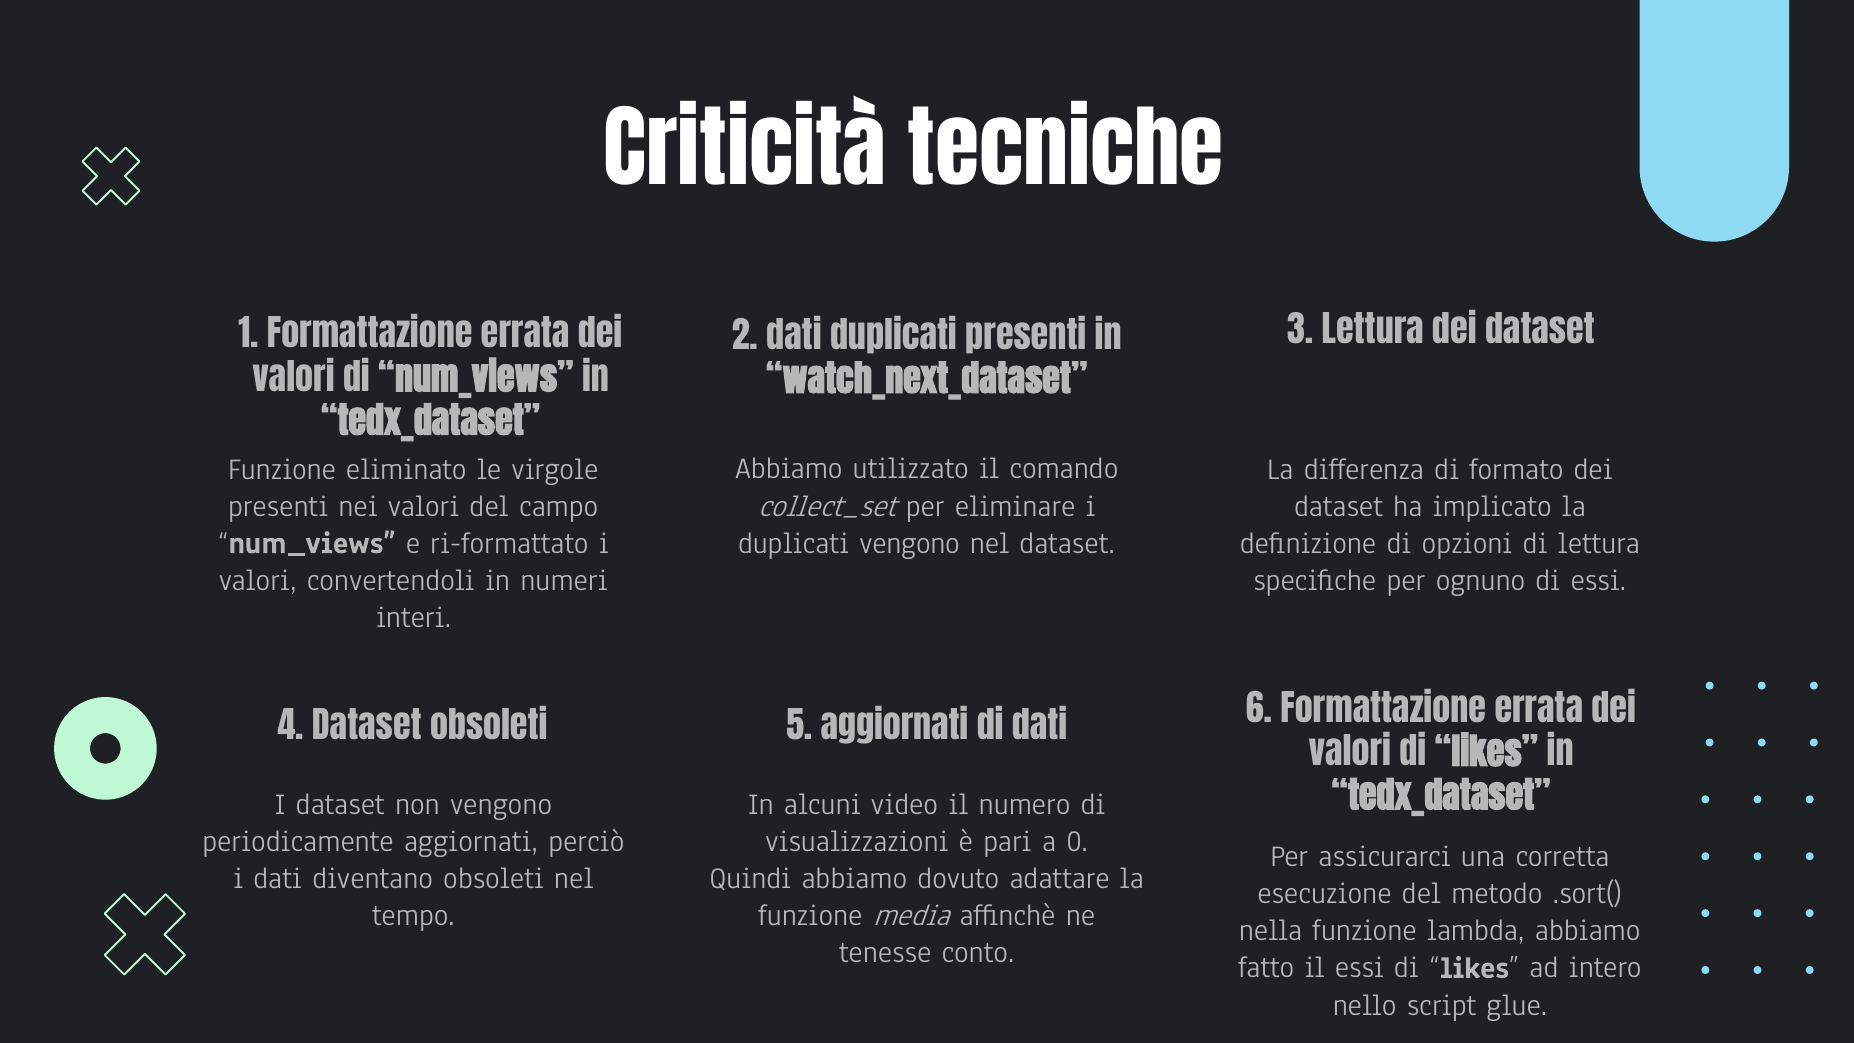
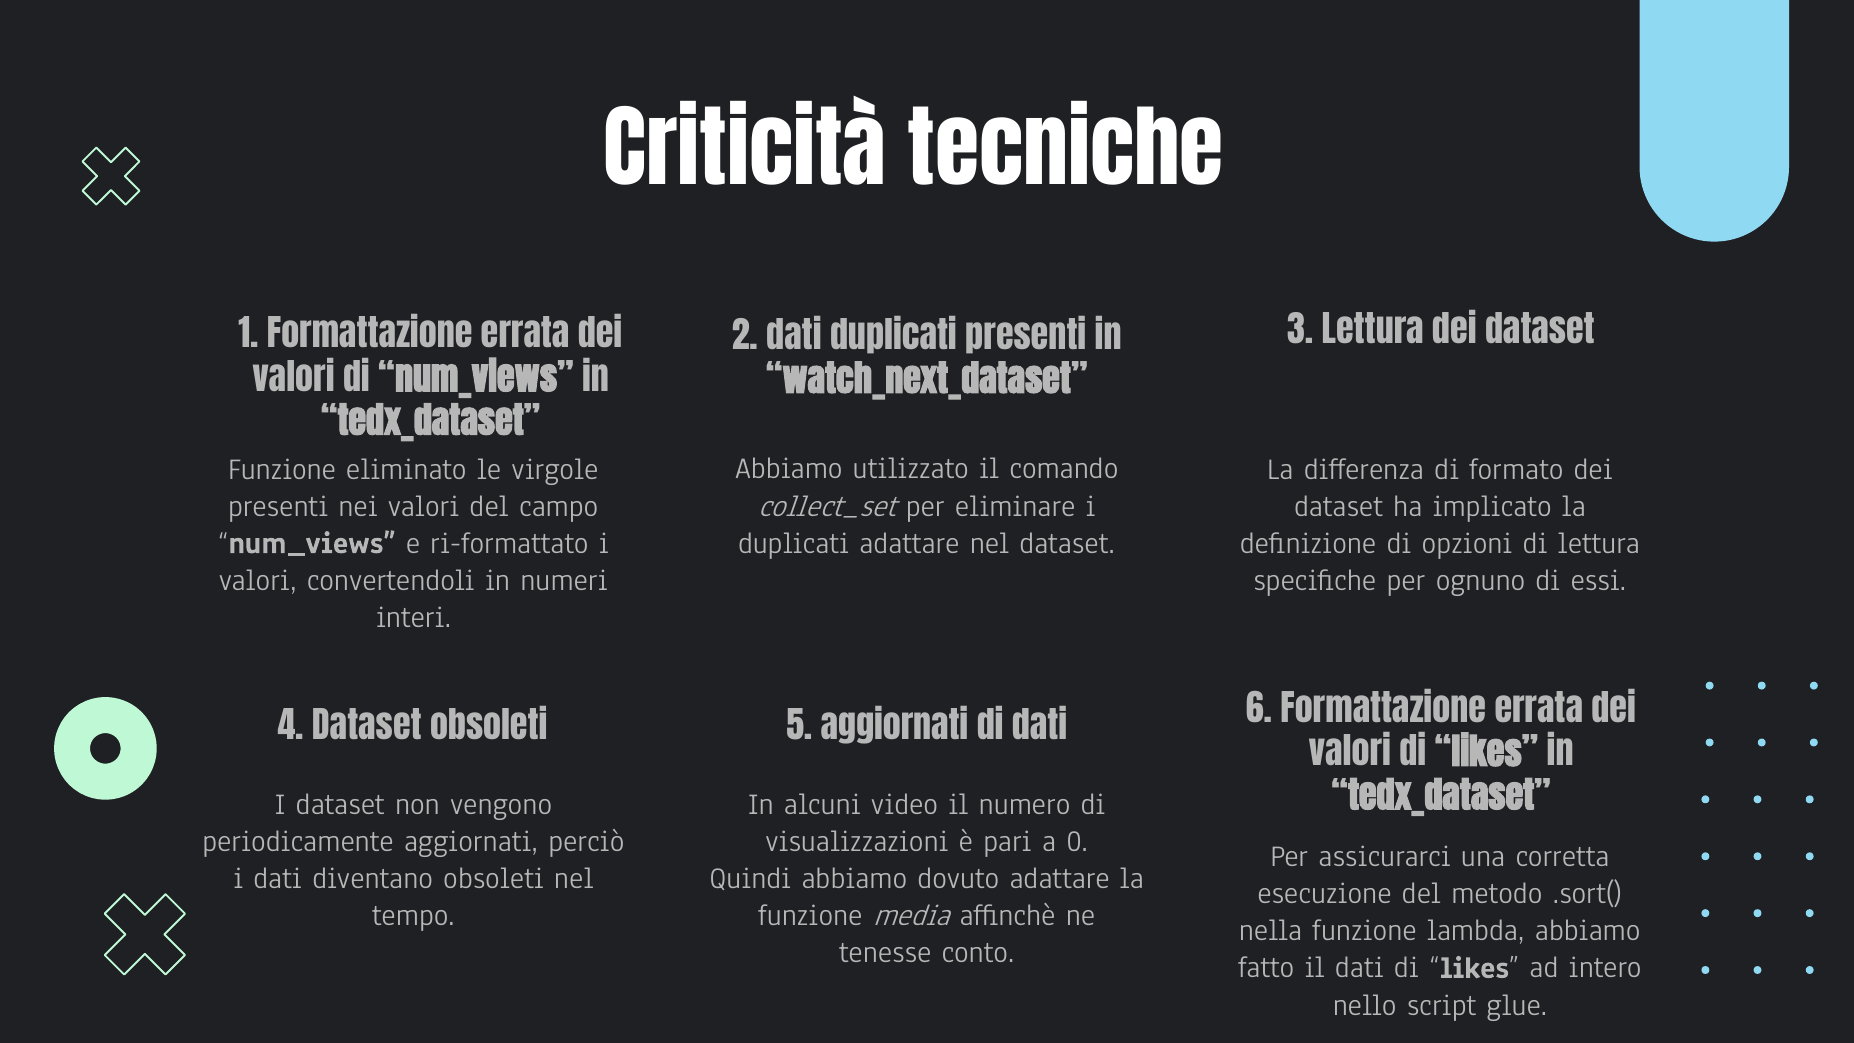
duplicati vengono: vengono -> adattare (909, 543)
il essi: essi -> dati (1359, 968)
